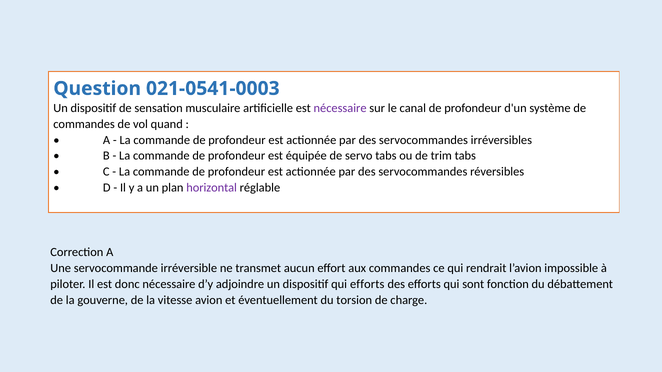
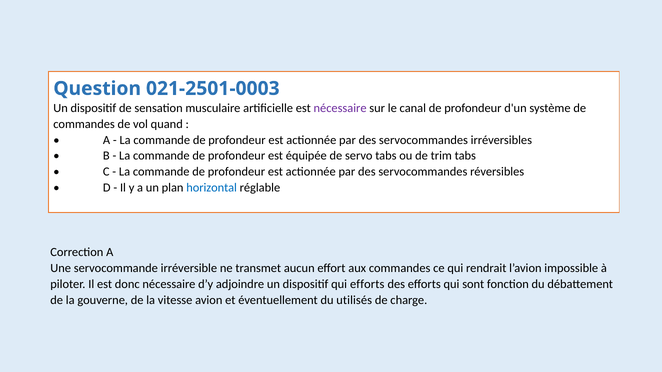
021-0541-0003: 021-0541-0003 -> 021-2501-0003 (213, 89)
horizontal colour: purple -> blue (212, 188)
torsion: torsion -> utilisés (354, 300)
